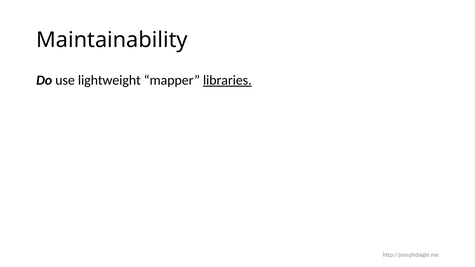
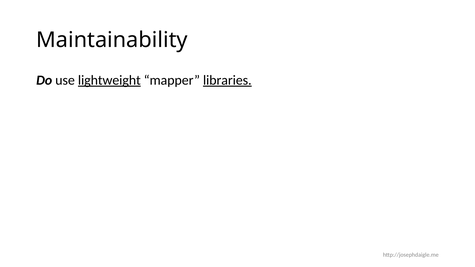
lightweight underline: none -> present (109, 80)
